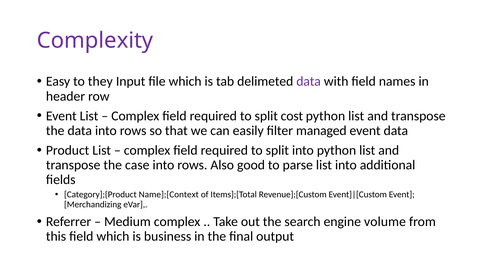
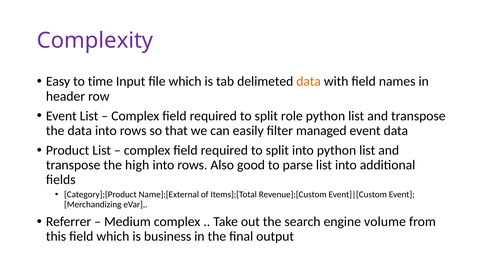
they: they -> time (100, 82)
data colour: purple -> orange (309, 82)
cost: cost -> role (292, 116)
case: case -> high (137, 165)
Name];[Context: Name];[Context -> Name];[External (169, 195)
